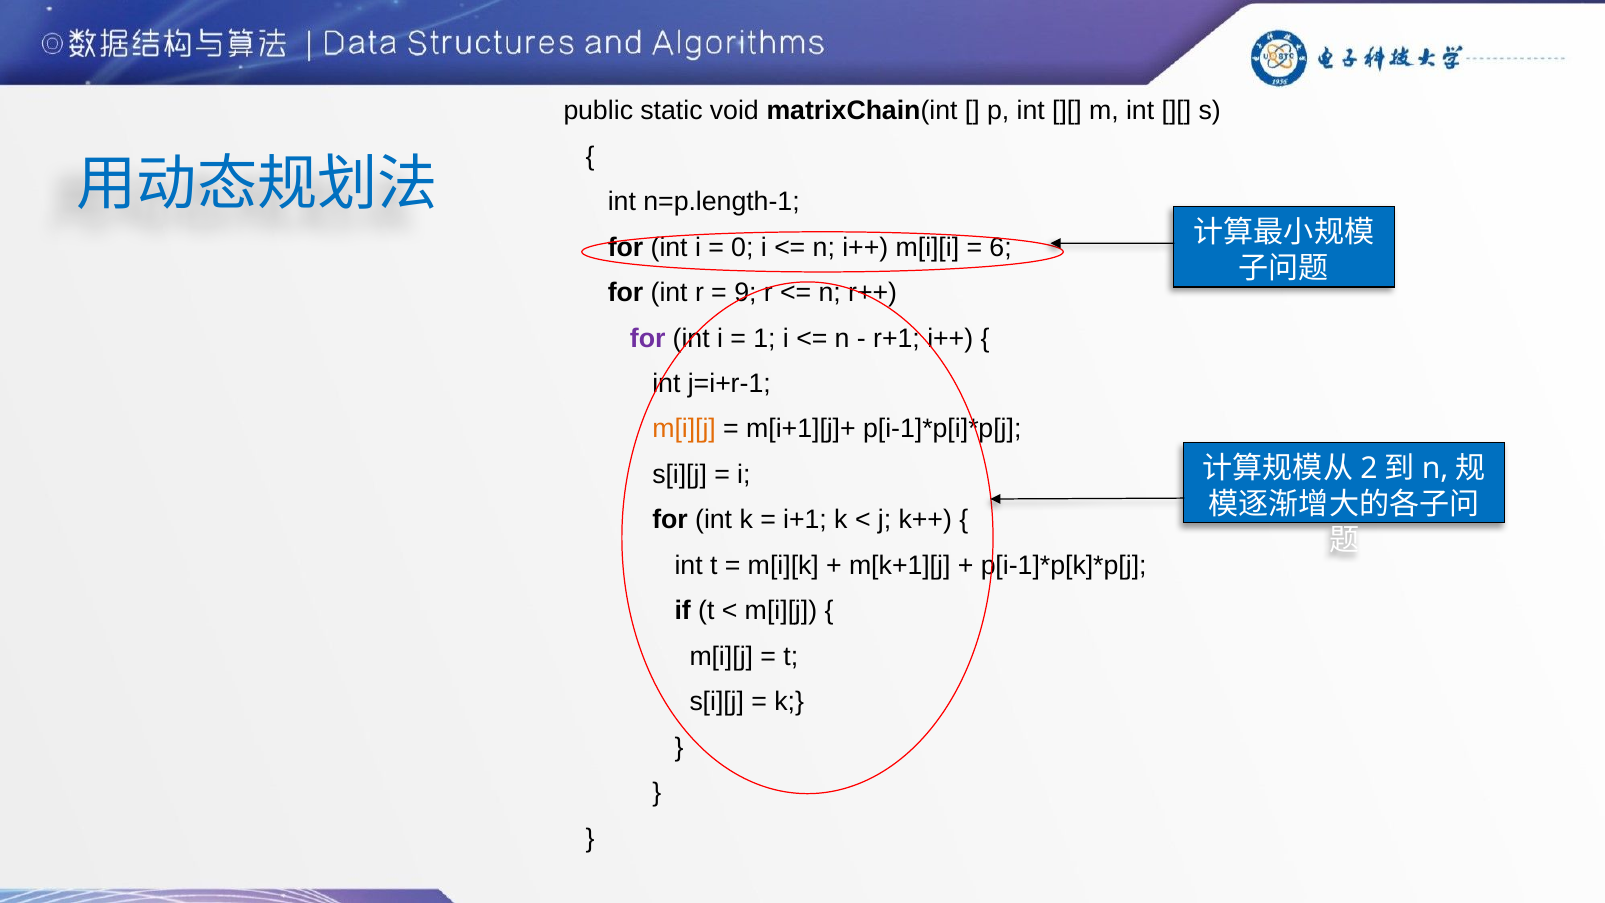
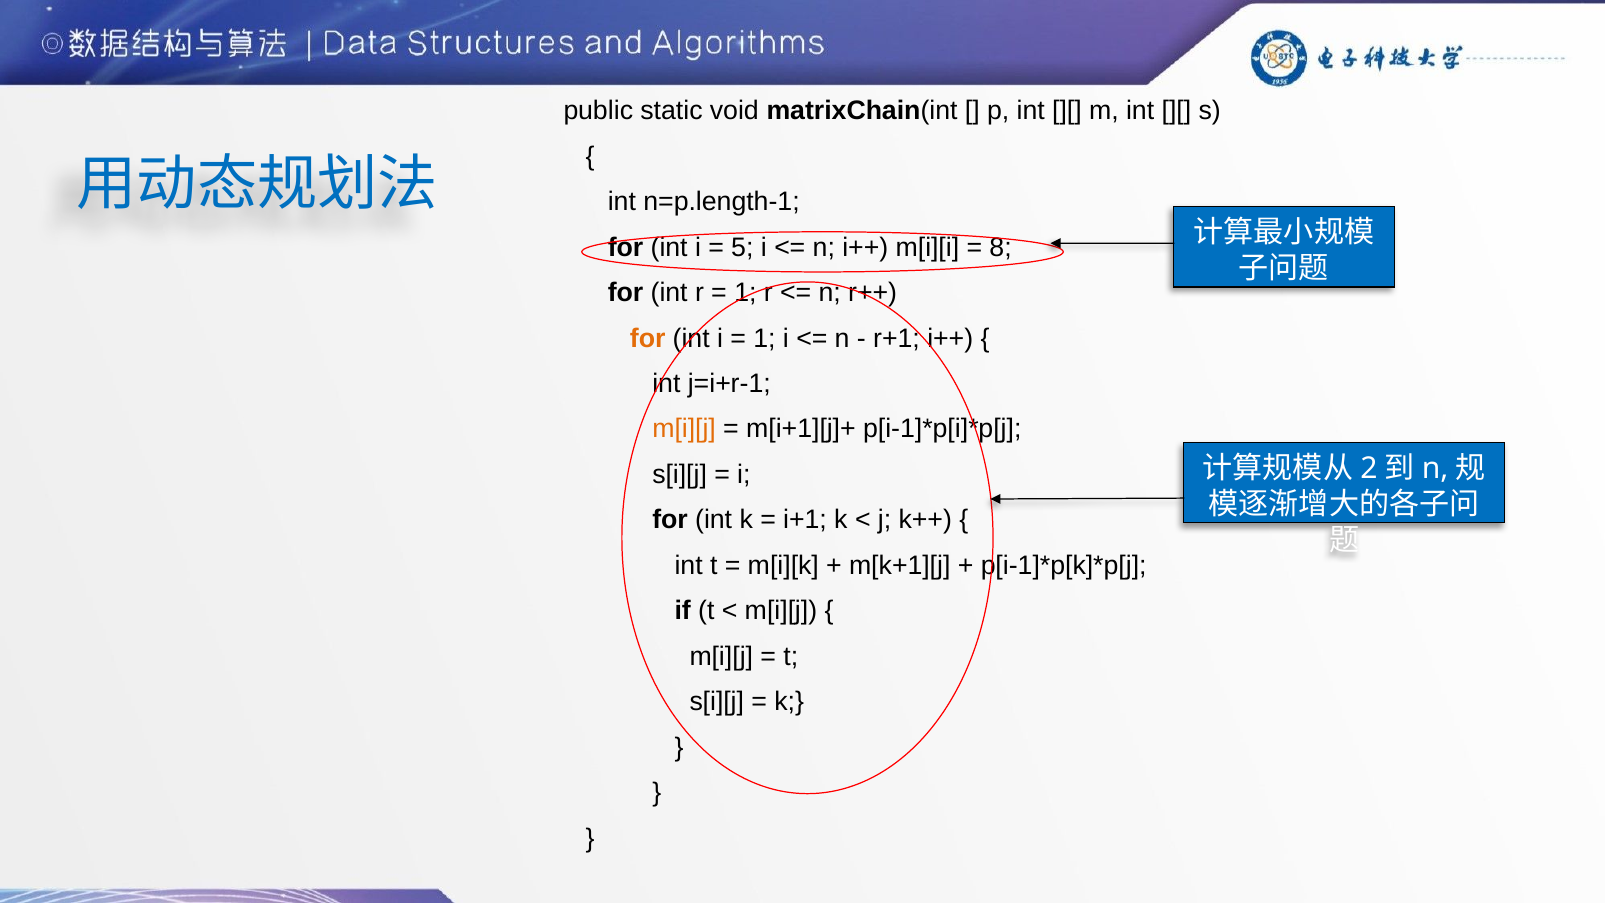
0: 0 -> 5 (742, 247)
6: 6 -> 8 (1001, 247)
9: 9 -> 1 (745, 293)
for colour: purple -> orange (648, 338)
